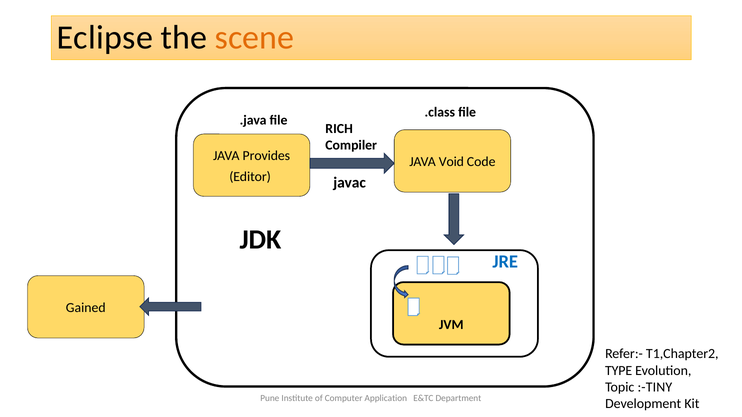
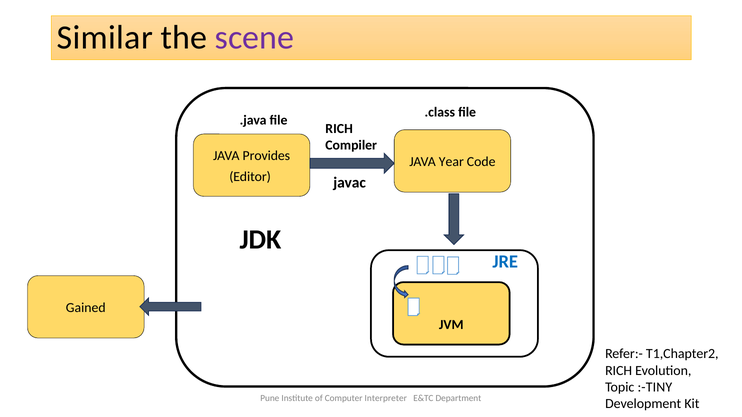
Eclipse: Eclipse -> Similar (105, 38)
scene colour: orange -> purple (254, 38)
Void: Void -> Year (451, 162)
TYPE: TYPE -> RICH (619, 371)
Application: Application -> Interpreter (386, 398)
